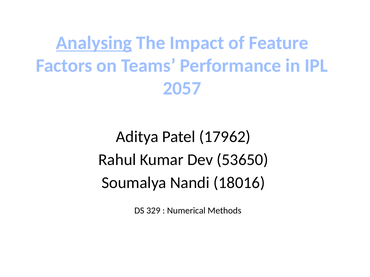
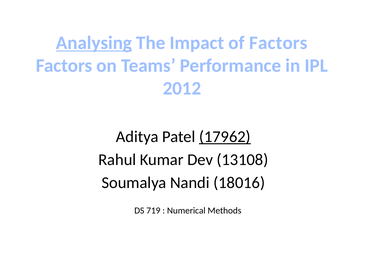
of Feature: Feature -> Factors (278, 43)
2057: 2057 -> 2012 (182, 89)
17962 underline: none -> present (225, 137)
53650: 53650 -> 13108 (242, 160)
329: 329 -> 719 (153, 211)
